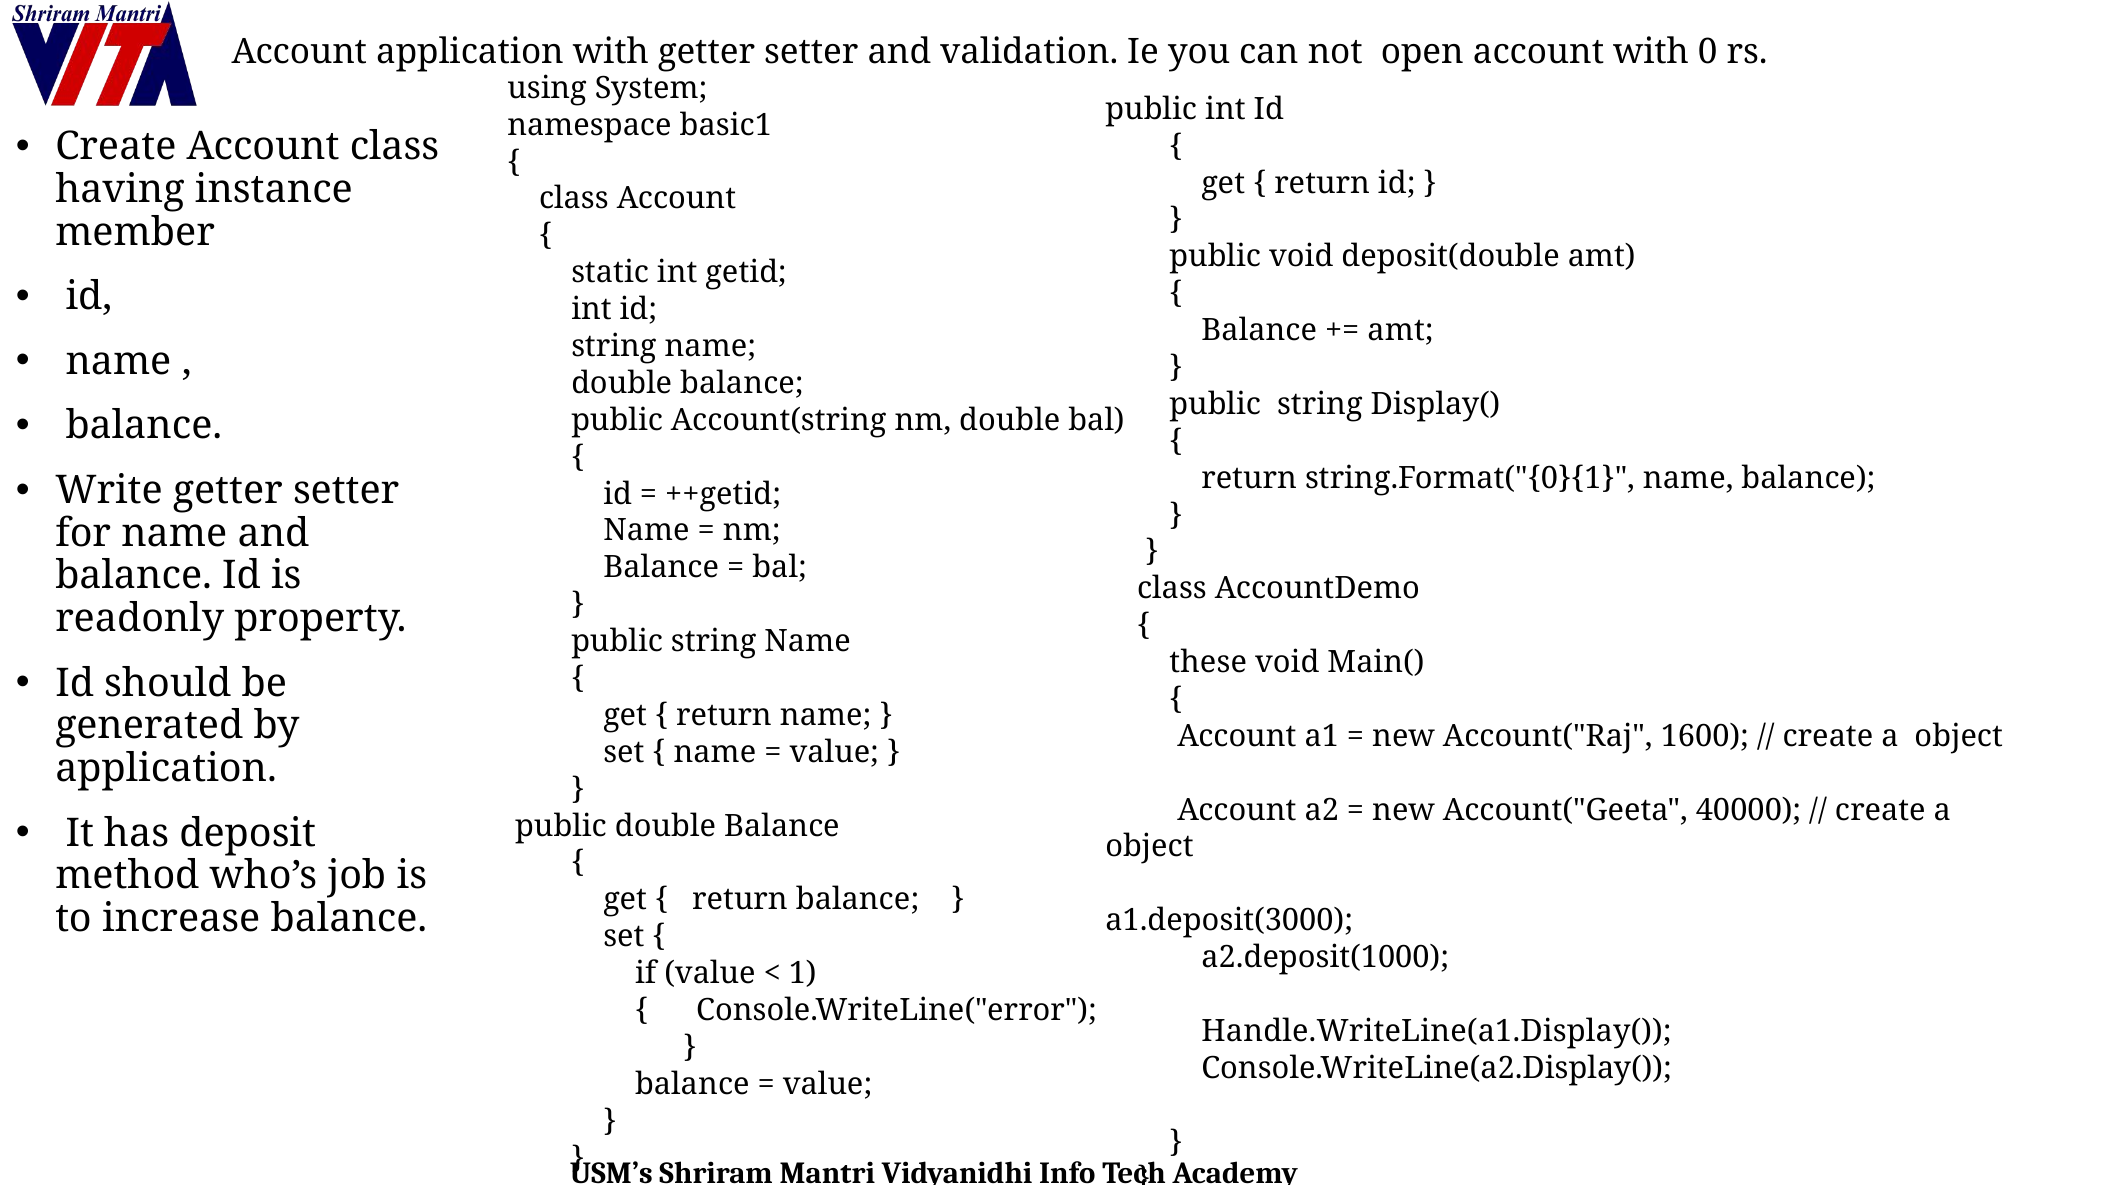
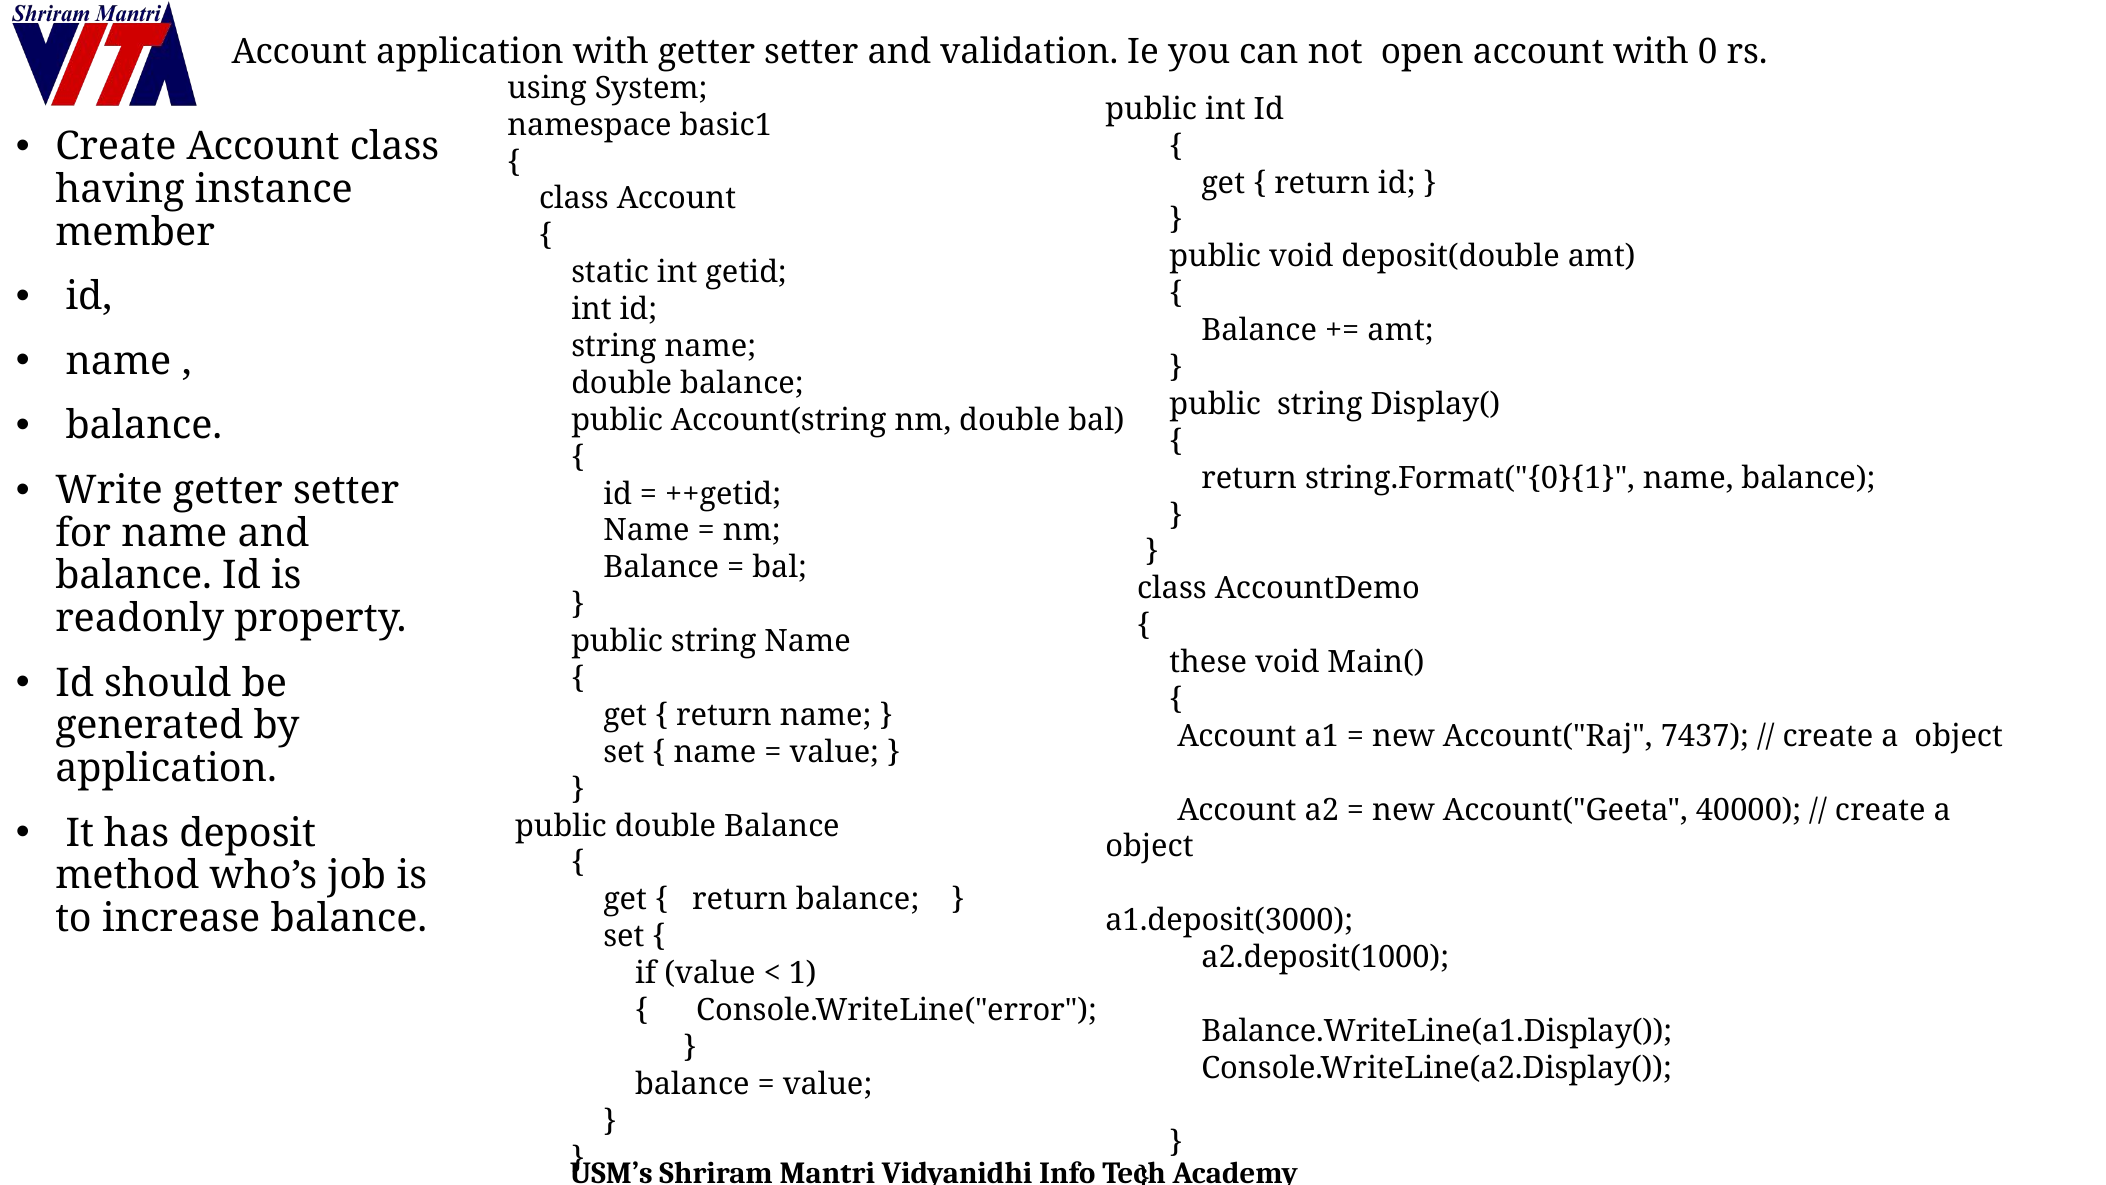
1600: 1600 -> 7437 (1705, 736)
Handle.WriteLine(a1.Display(: Handle.WriteLine(a1.Display( -> Balance.WriteLine(a1.Display( (1437, 1031)
